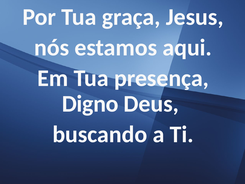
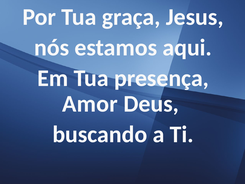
Digno: Digno -> Amor (90, 104)
